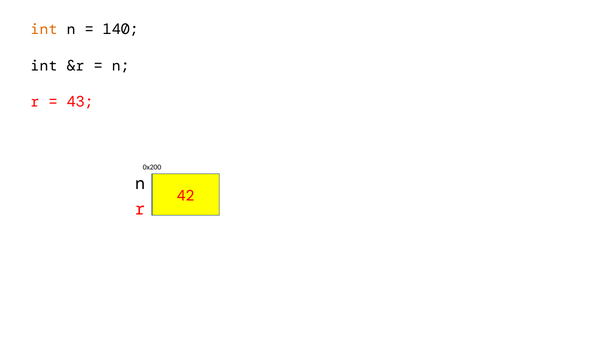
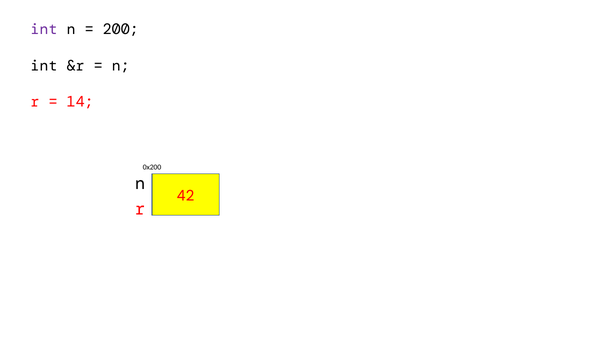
int colour: orange -> purple (44, 29)
140: 140 -> 200 (121, 29)
43: 43 -> 14 (80, 102)
